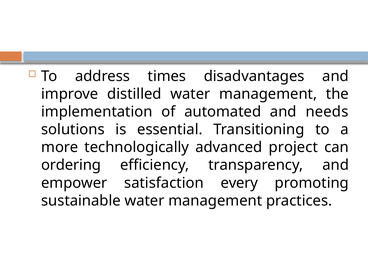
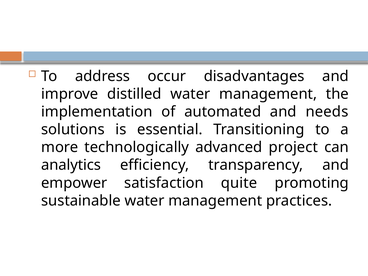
times: times -> occur (167, 76)
ordering: ordering -> analytics (71, 165)
every: every -> quite (239, 183)
